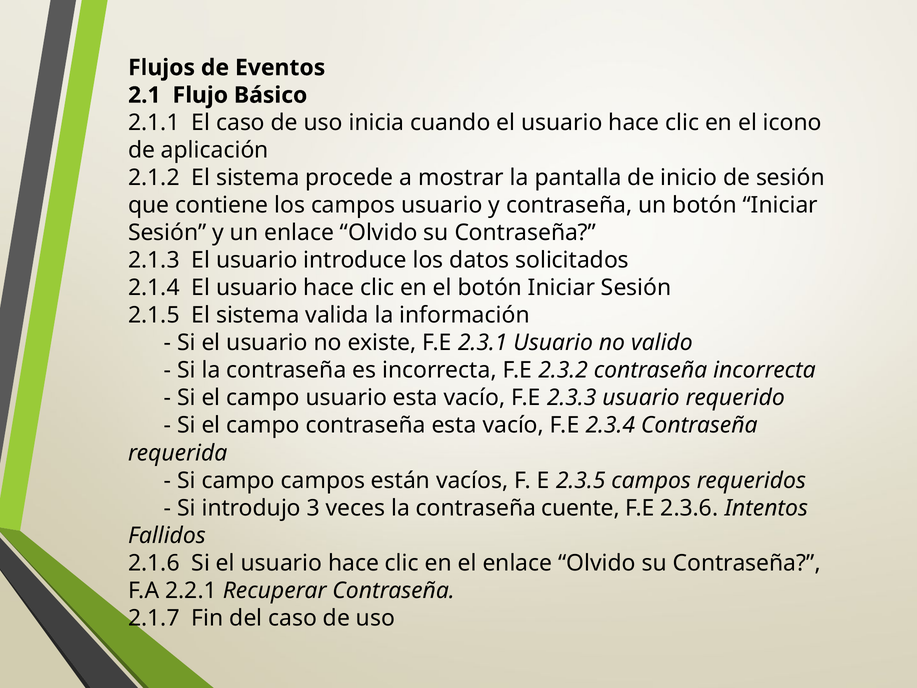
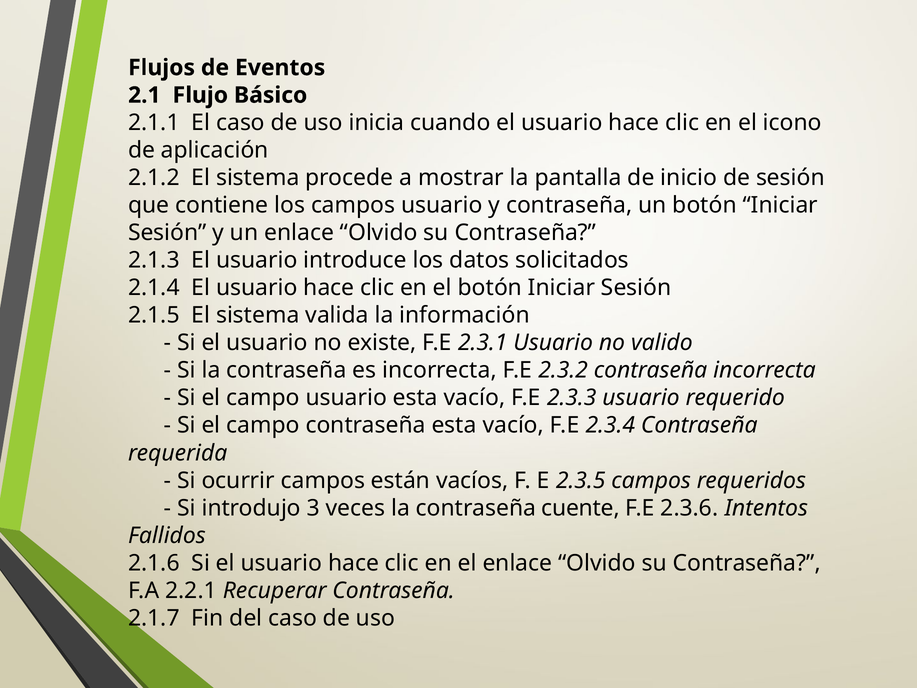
Si campo: campo -> ocurrir (238, 480)
